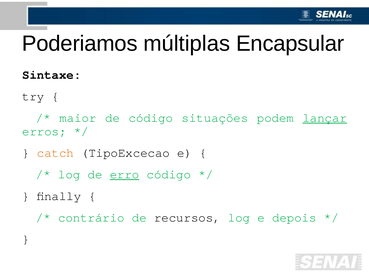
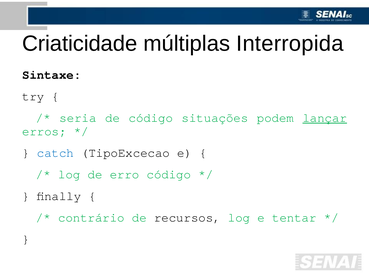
Poderiamos: Poderiamos -> Criaticidade (80, 44)
Encapsular: Encapsular -> Interropida (290, 44)
maior: maior -> seria (78, 118)
catch colour: orange -> blue (55, 153)
erro underline: present -> none (125, 174)
depois: depois -> tentar (294, 217)
